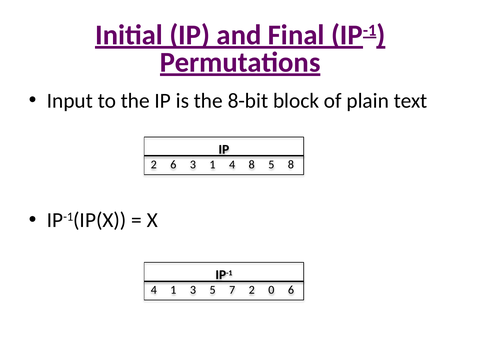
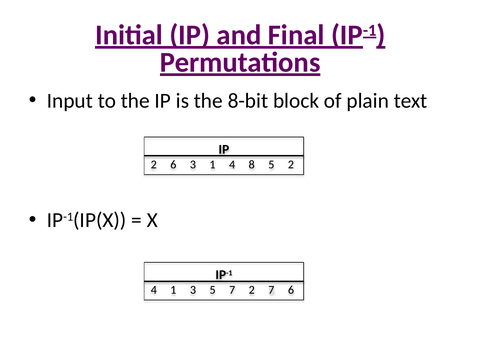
5 8: 8 -> 2 (291, 165)
2 0: 0 -> 7 (271, 290)
